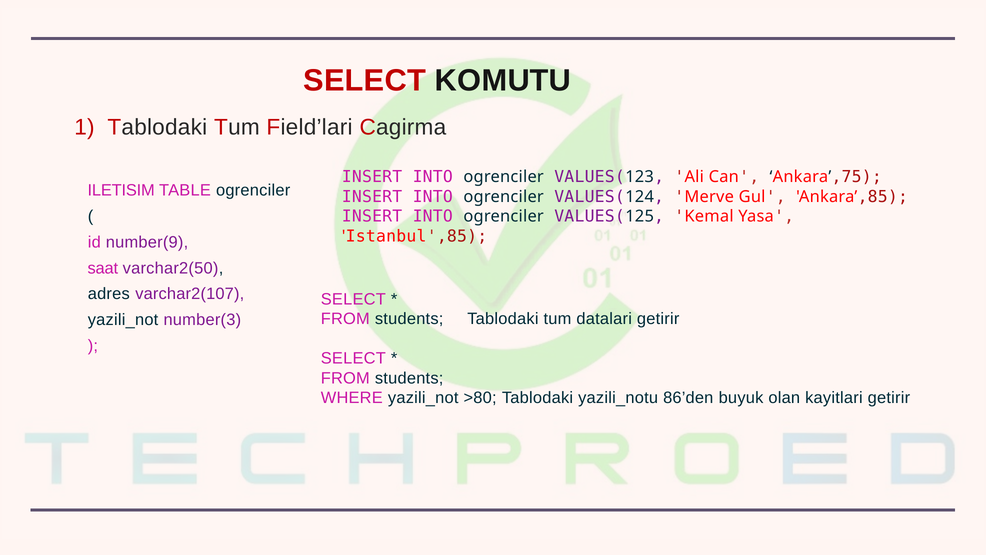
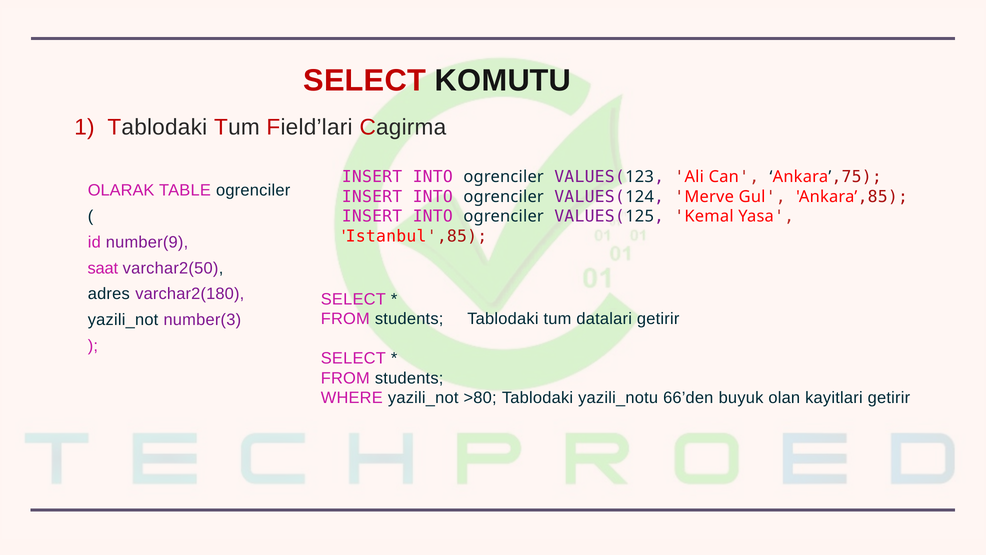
ILETISIM: ILETISIM -> OLARAK (121, 190)
varchar2(107: varchar2(107 -> varchar2(180 (190, 294)
86’den: 86’den -> 66’den (688, 398)
